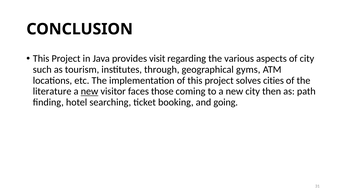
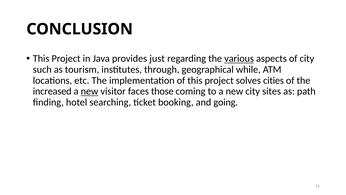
visit: visit -> just (157, 58)
various underline: none -> present (239, 58)
gyms: gyms -> while (248, 69)
literature: literature -> increased (52, 91)
then: then -> sites (272, 91)
